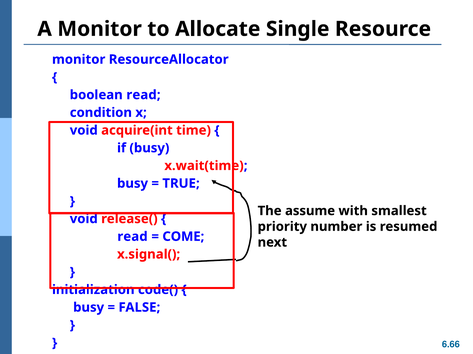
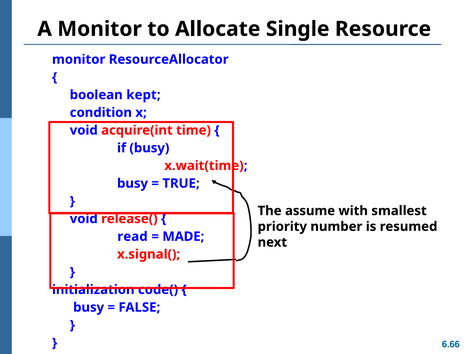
boolean read: read -> kept (143, 95)
COME: COME -> MADE (183, 237)
